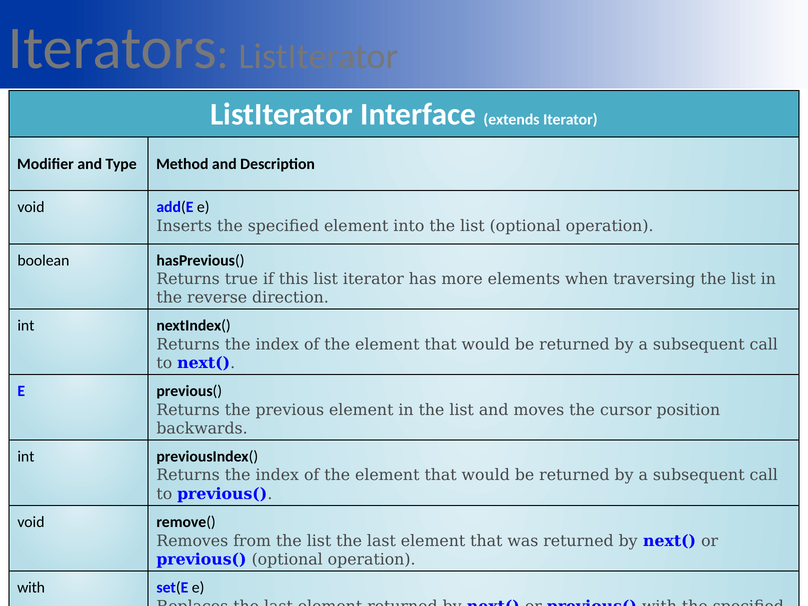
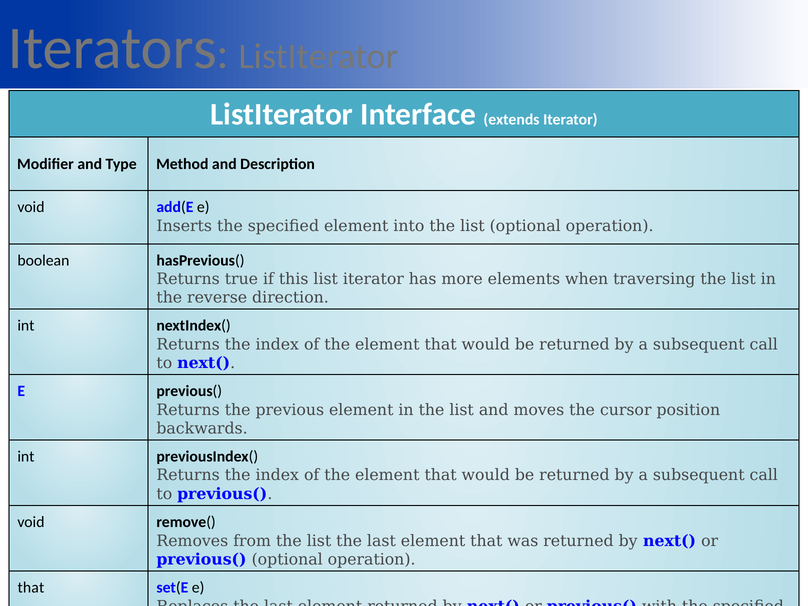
with: with -> that (31, 587)
